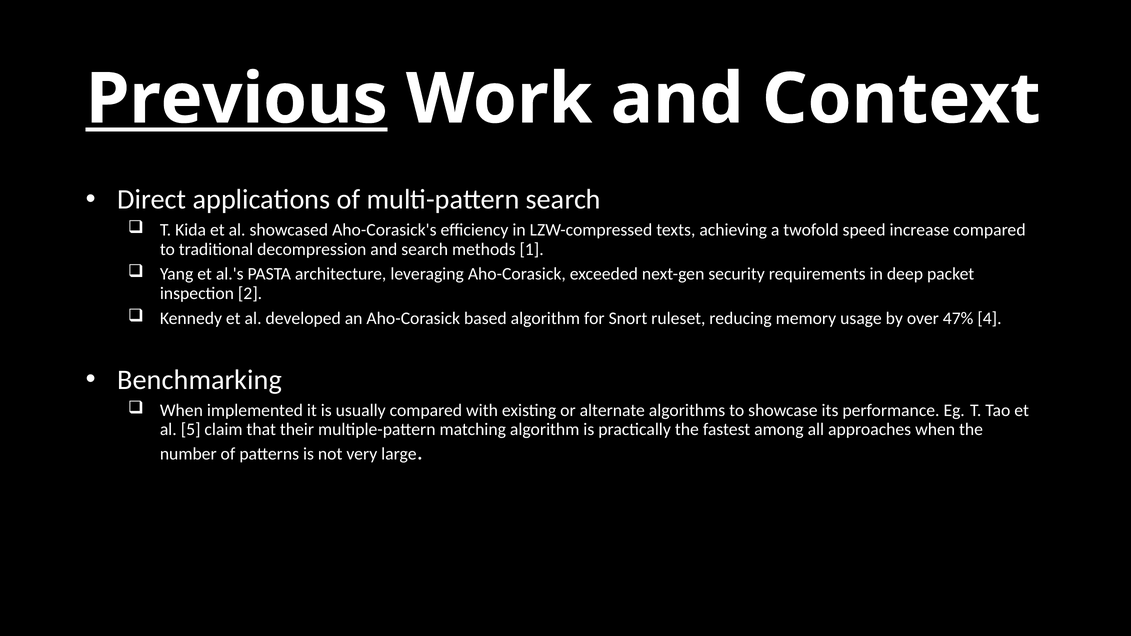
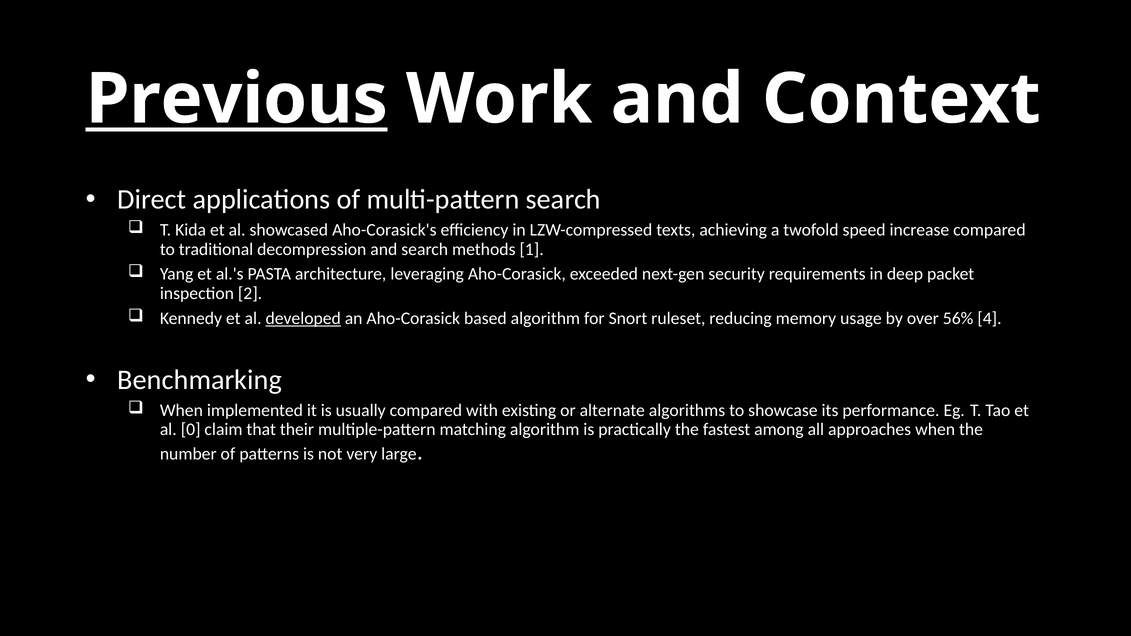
developed underline: none -> present (303, 318)
47%: 47% -> 56% (958, 318)
5: 5 -> 0 (191, 430)
